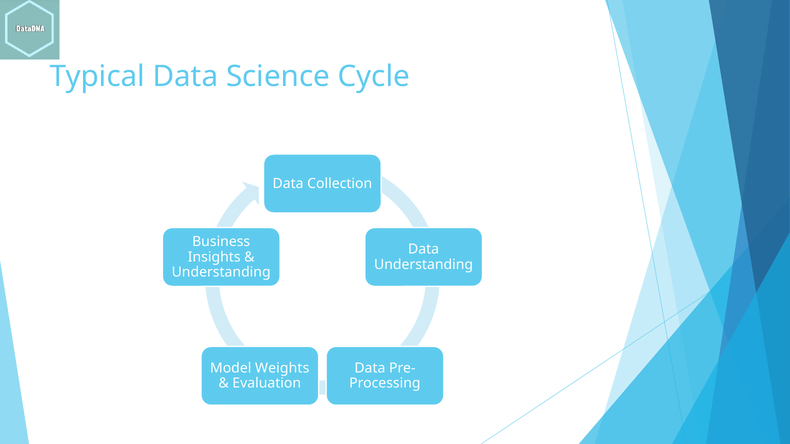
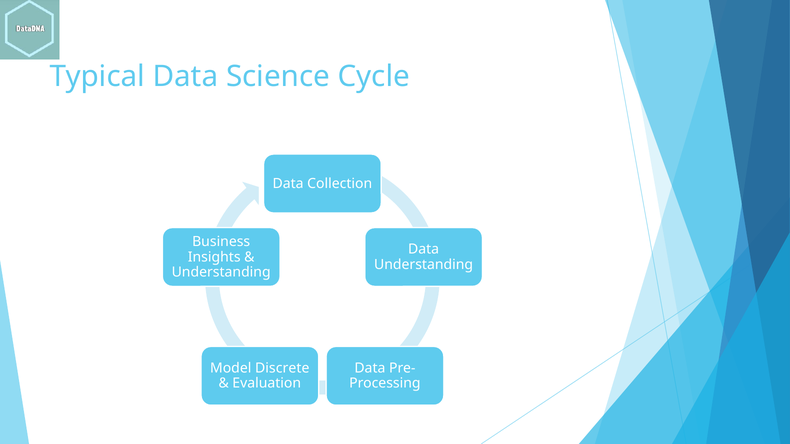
Weights: Weights -> Discrete (282, 369)
